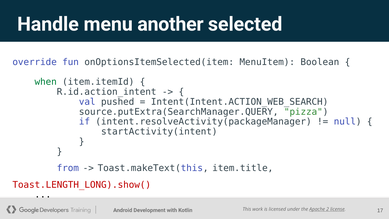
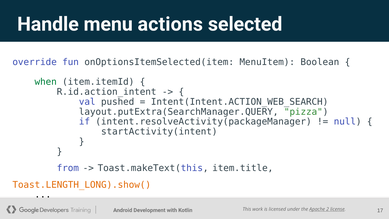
another: another -> actions (170, 24)
source.putExtra(SearchManager.QUERY: source.putExtra(SearchManager.QUERY -> layout.putExtra(SearchManager.QUERY (179, 112)
Toast.LENGTH_LONG).show( colour: red -> orange (82, 185)
